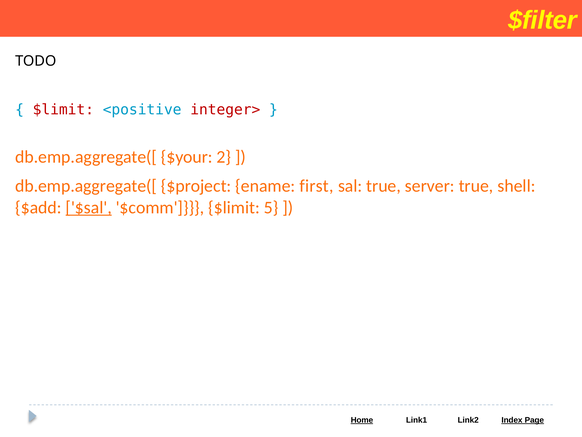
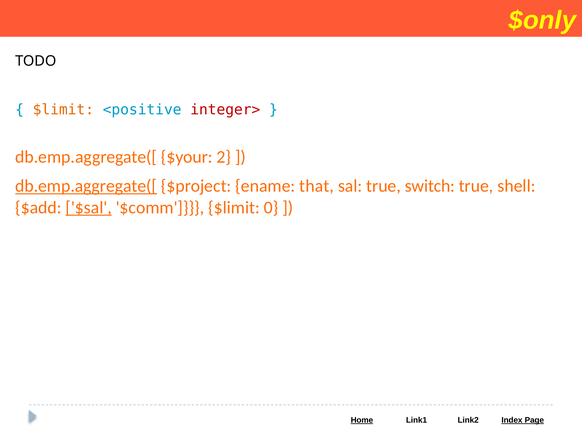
$filter: $filter -> $only (542, 20)
$limit colour: red -> orange (63, 110)
db.emp.aggregate([ underline: none -> present (86, 186)
first: first -> that (317, 186)
server: server -> switch (430, 186)
5: 5 -> 0 (271, 207)
